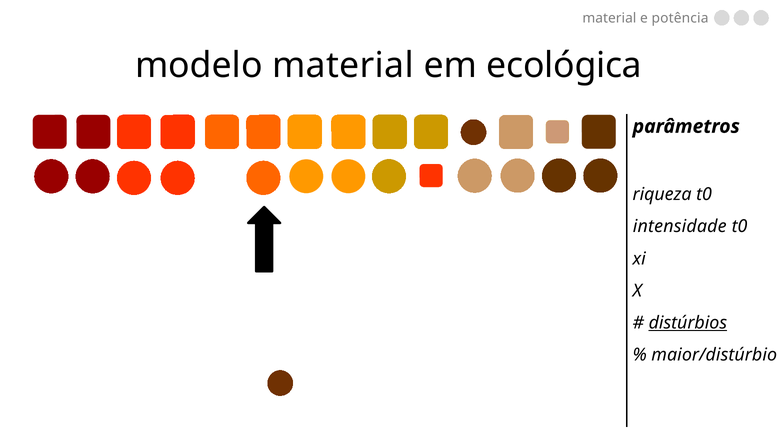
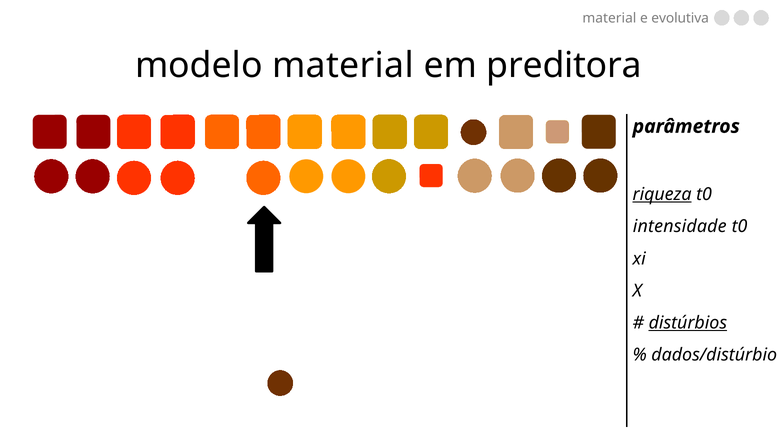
potência: potência -> evolutiva (680, 18)
ecológica: ecológica -> preditora (564, 65)
riqueza underline: none -> present (662, 194)
maior/distúrbio: maior/distúrbio -> dados/distúrbio (714, 355)
